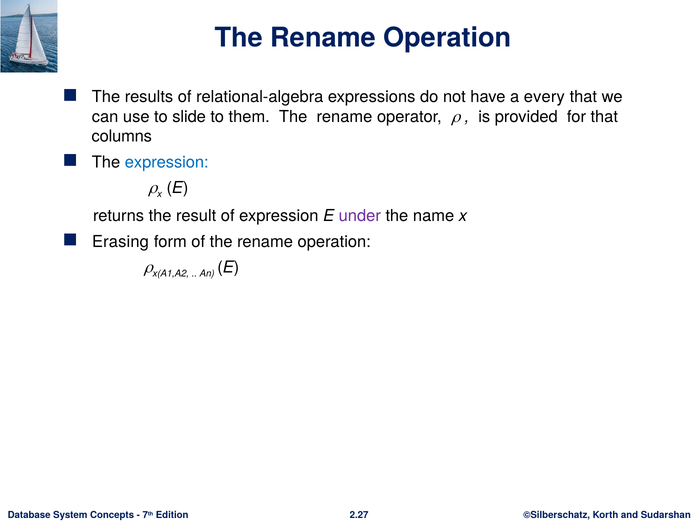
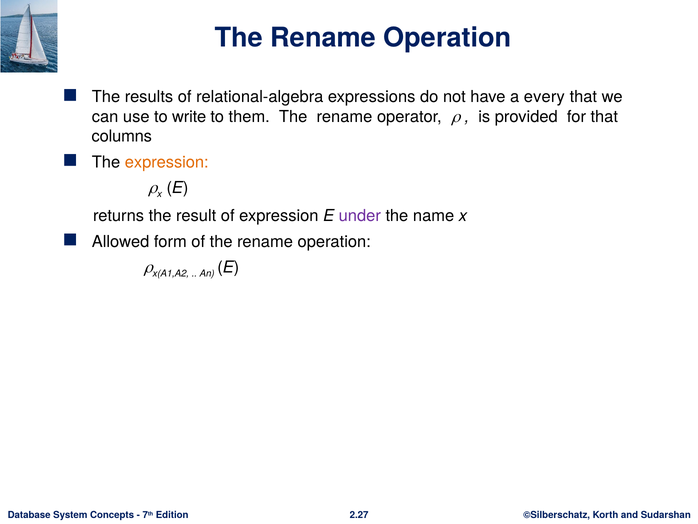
slide: slide -> write (189, 117)
expression colour: blue -> orange (167, 162)
Erasing: Erasing -> Allowed (121, 241)
